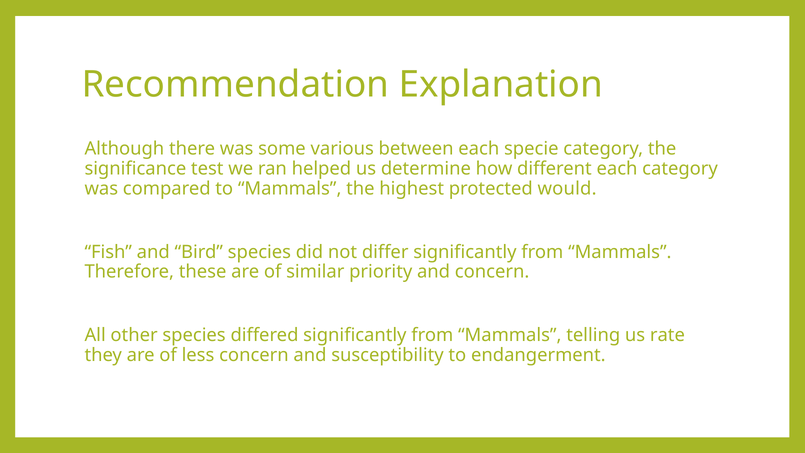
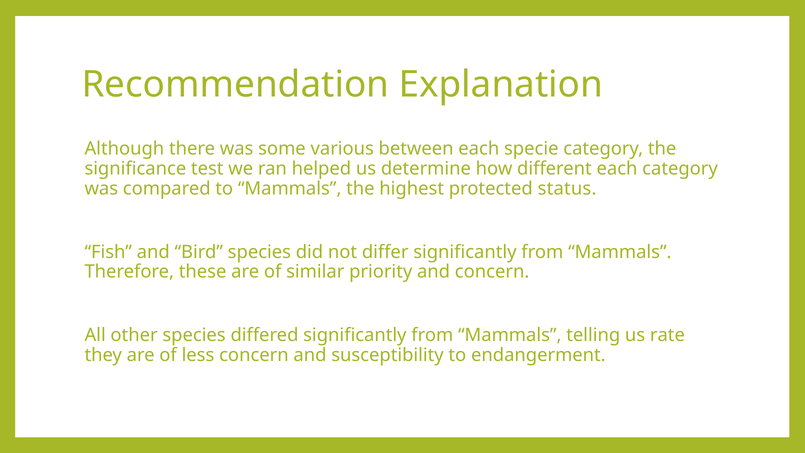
would: would -> status (567, 189)
